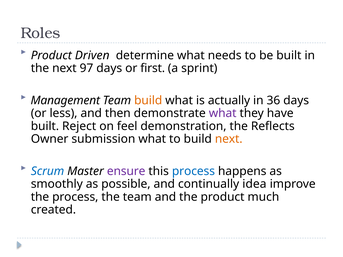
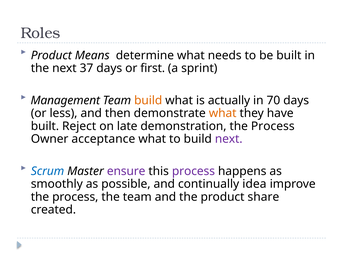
Driven: Driven -> Means (92, 55)
97: 97 -> 37 (86, 68)
36: 36 -> 70 (273, 101)
what colour: purple -> orange (223, 113)
feel: feel -> late (127, 126)
demonstration the Reflects: Reflects -> Process (273, 126)
submission: submission -> acceptance (103, 139)
next colour: orange -> purple (229, 139)
process colour: blue -> purple (193, 171)
much: much -> share (263, 197)
